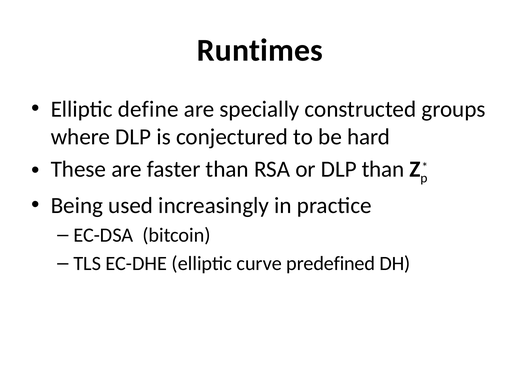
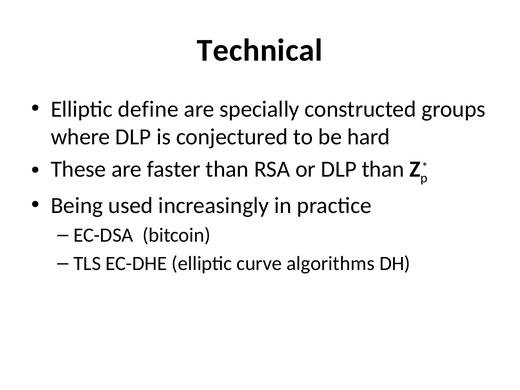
Runtimes: Runtimes -> Technical (260, 50)
predefined: predefined -> algorithms (331, 264)
